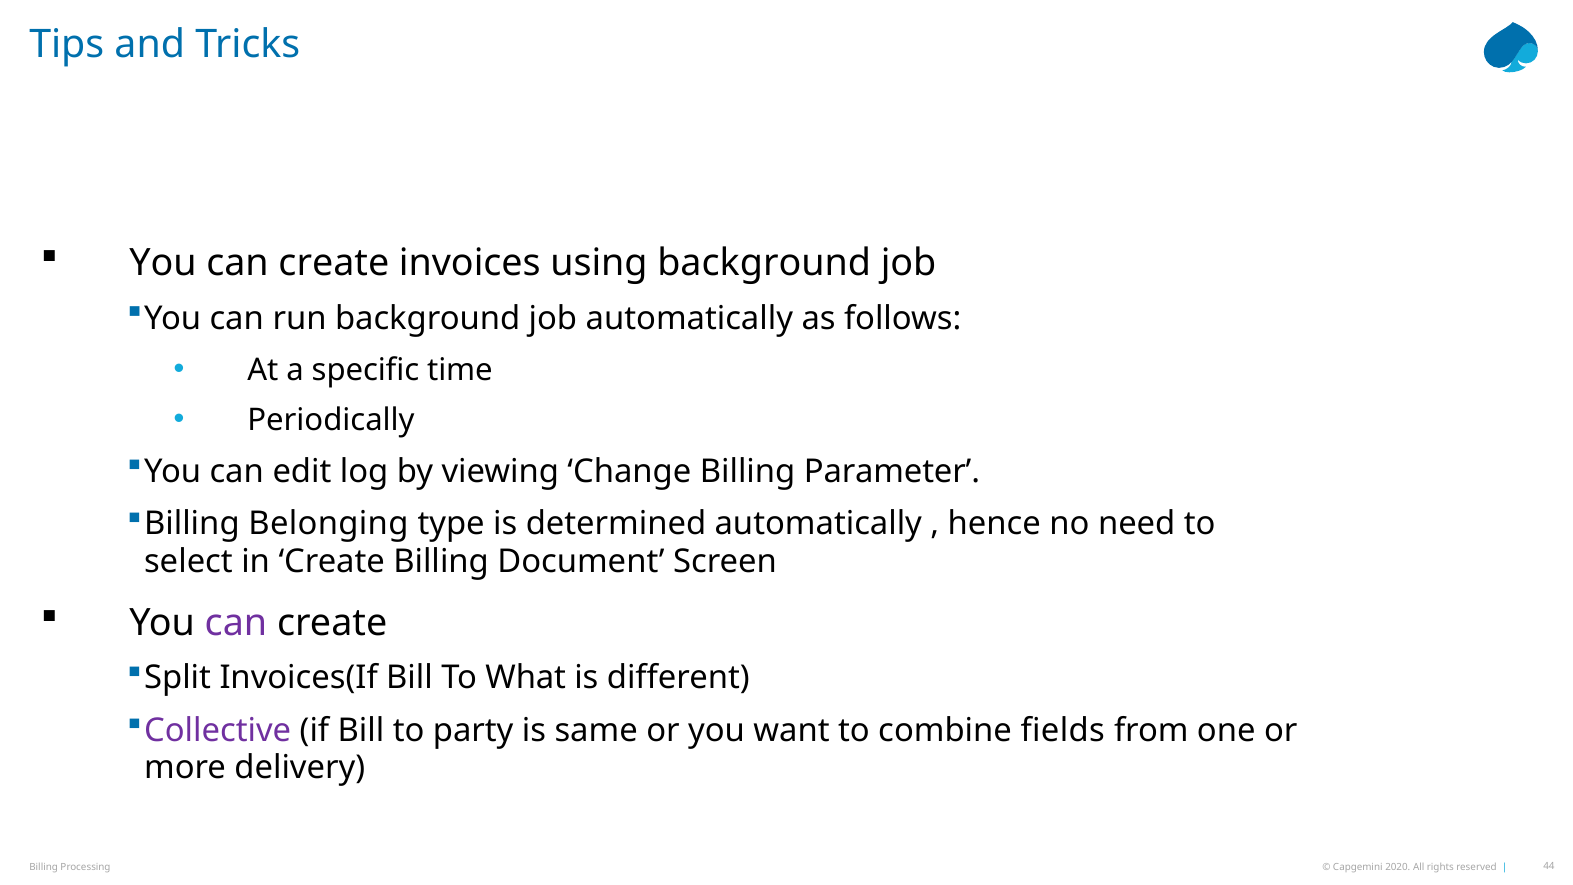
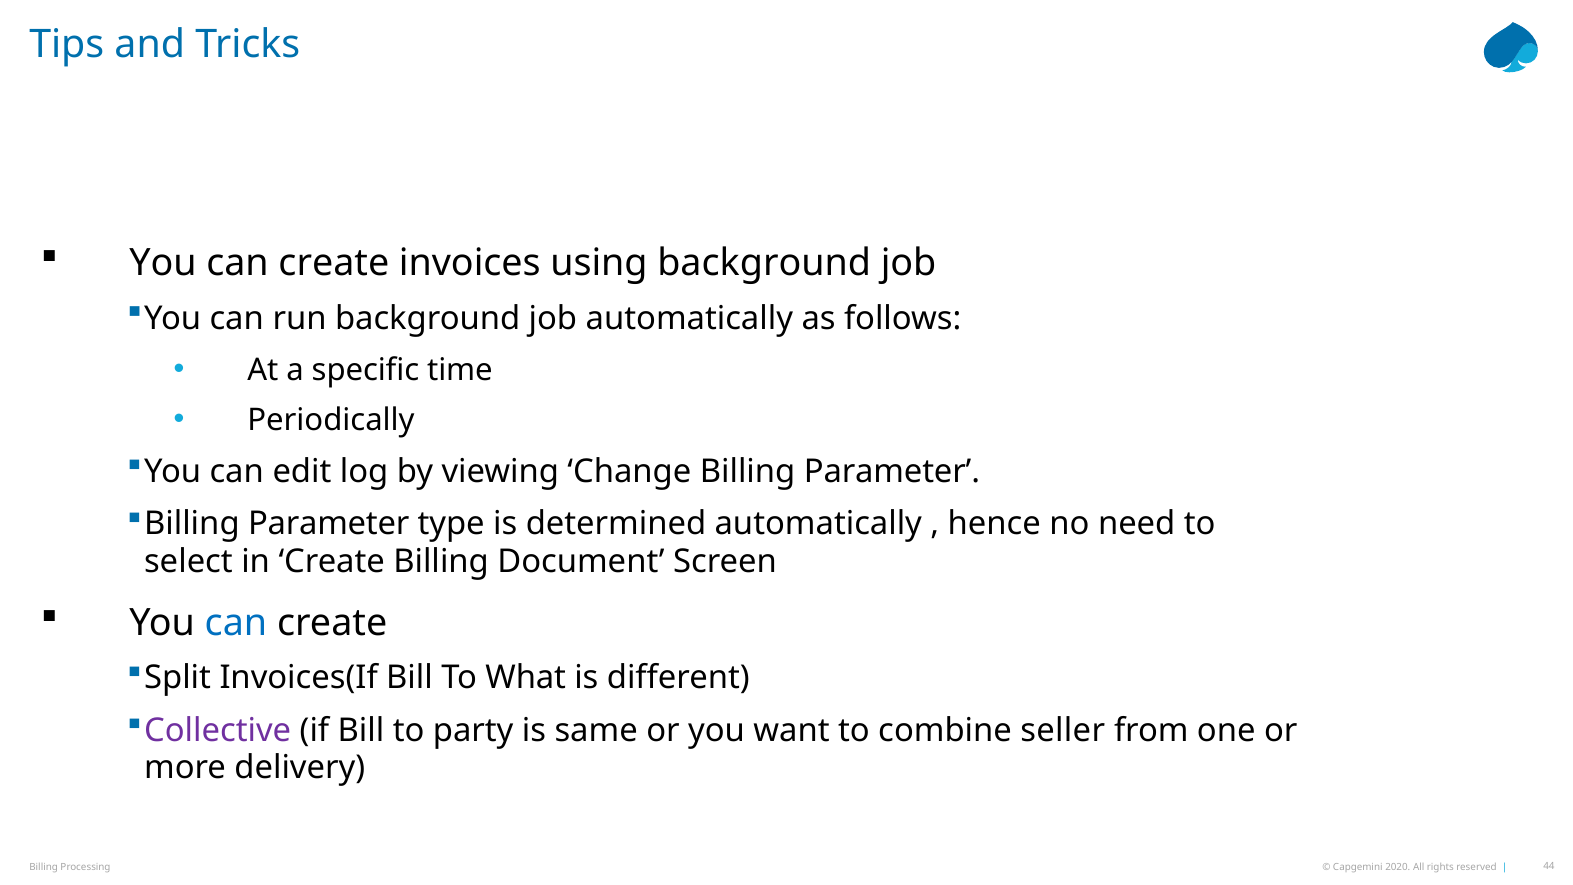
Belonging: Belonging -> Parameter (329, 524)
can colour: purple -> blue (236, 623)
fields: fields -> seller (1063, 730)
